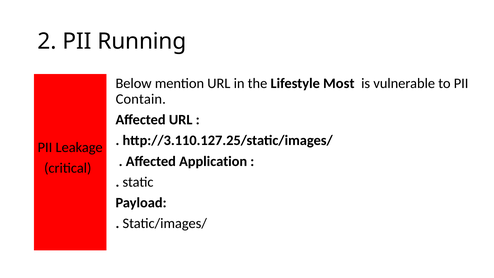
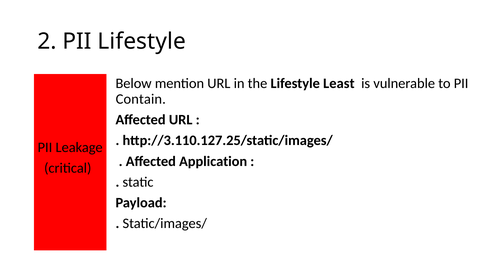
PII Running: Running -> Lifestyle (142, 41)
Most: Most -> Least (339, 84)
